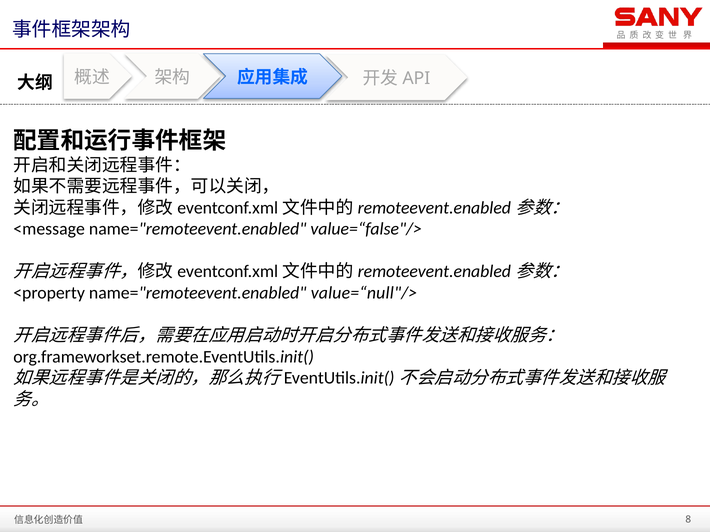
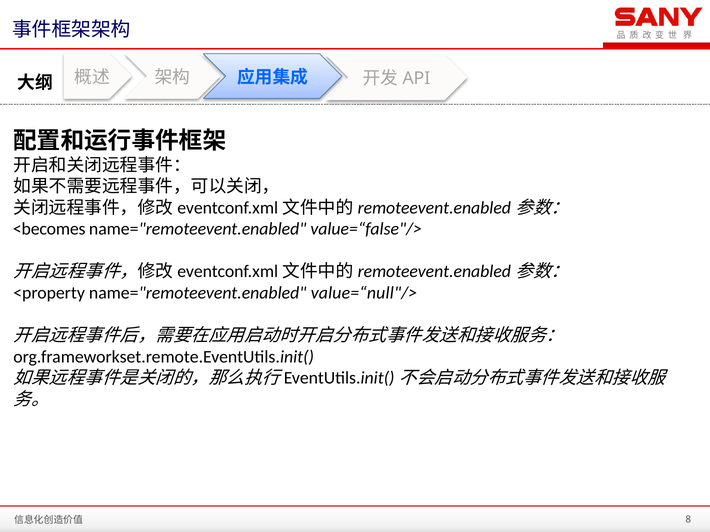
<message: <message -> <becomes (49, 229)
